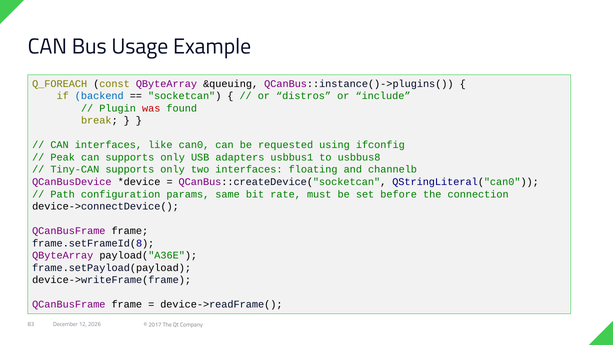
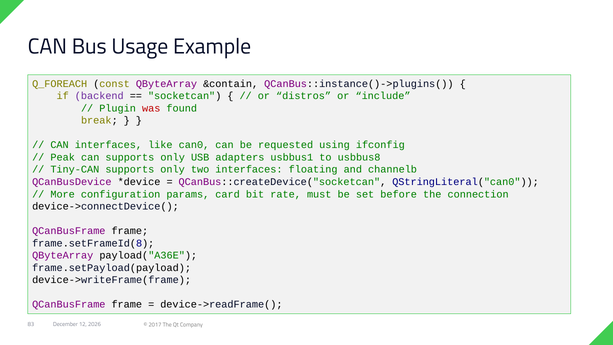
&queuing: &queuing -> &contain (231, 84)
backend colour: blue -> purple (99, 96)
Path: Path -> More (63, 194)
same: same -> card (228, 194)
